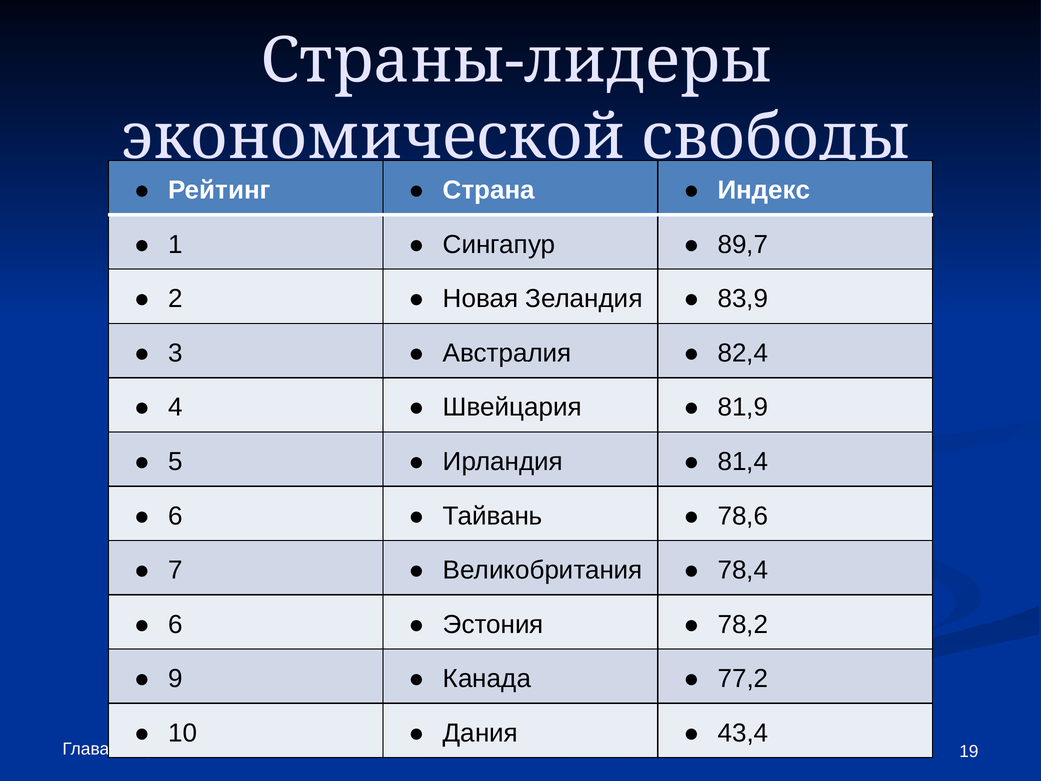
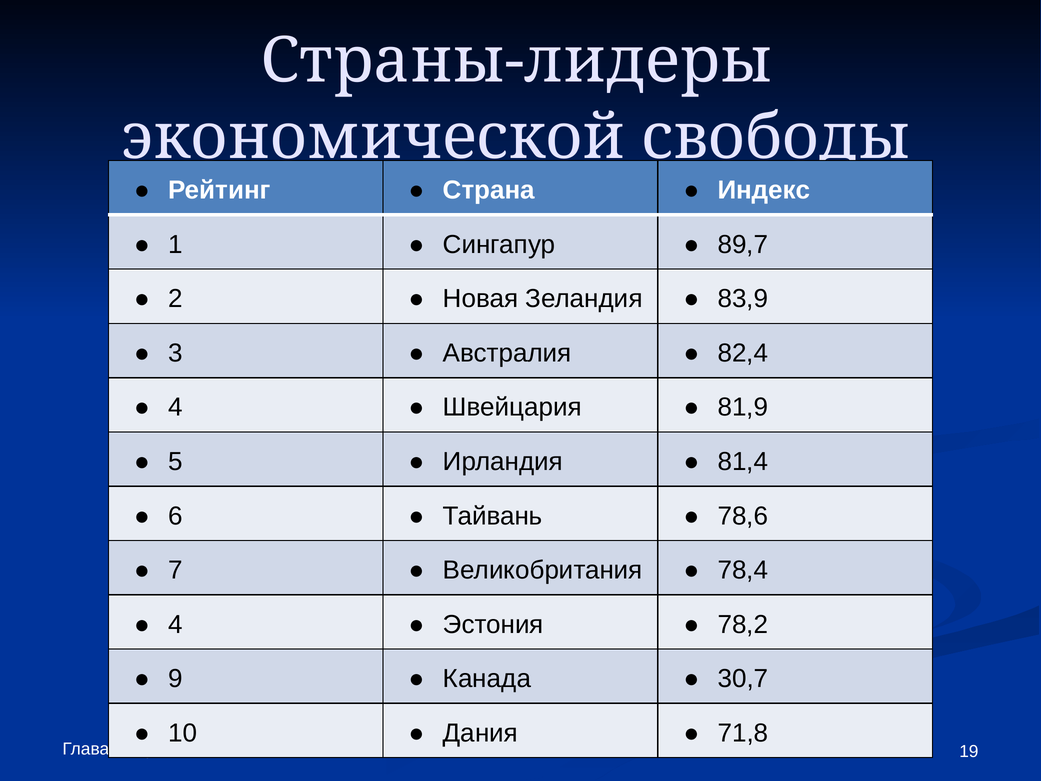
6: 6 -> 4 (176, 624)
77,2: 77,2 -> 30,7 (743, 679)
43,4: 43,4 -> 71,8 (743, 733)
